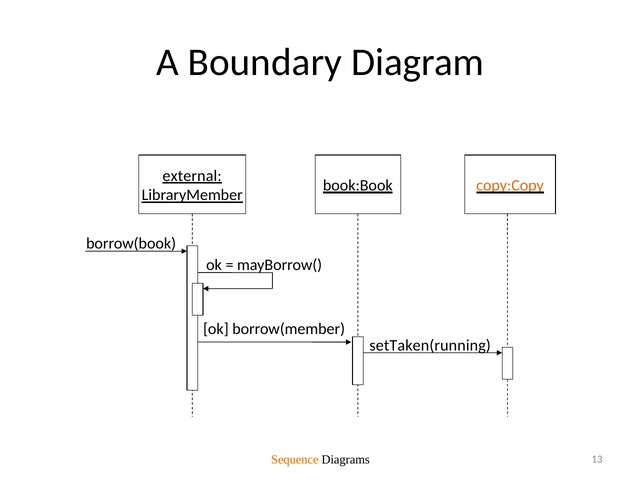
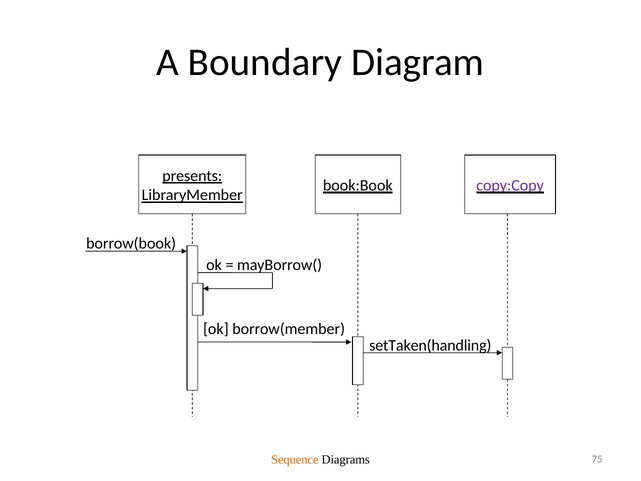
external: external -> presents (192, 176)
copy:Copy colour: orange -> purple (510, 185)
setTaken(running: setTaken(running -> setTaken(handling (430, 345)
13: 13 -> 75 (597, 459)
